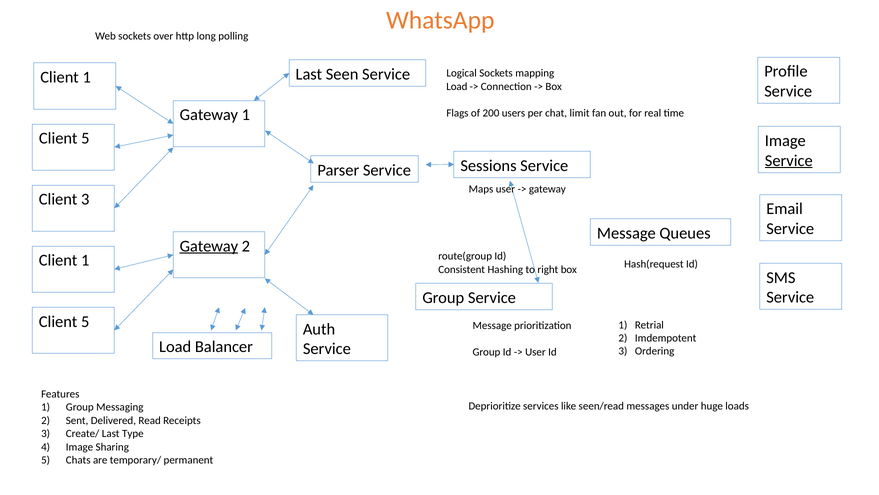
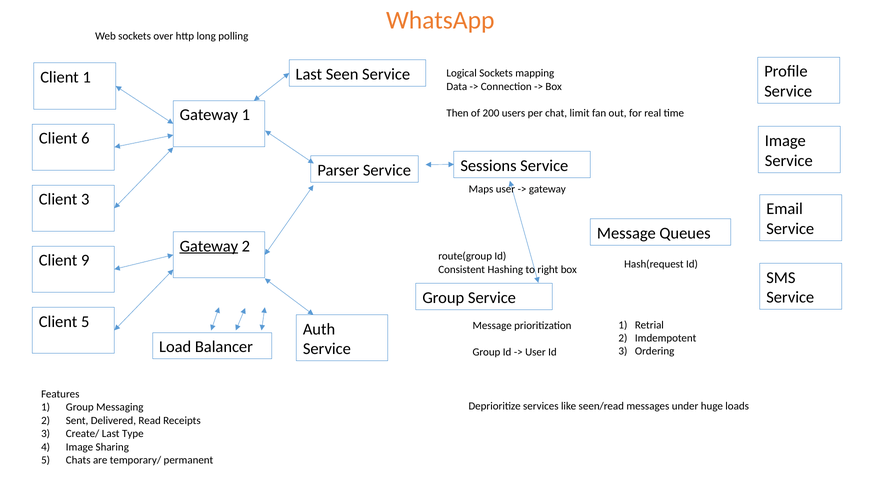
Load: Load -> Data (457, 86)
Flags: Flags -> Then (458, 113)
5: 5 -> 6 (85, 138)
Service underline: present -> none (789, 160)
1: 1 -> 9 (85, 260)
